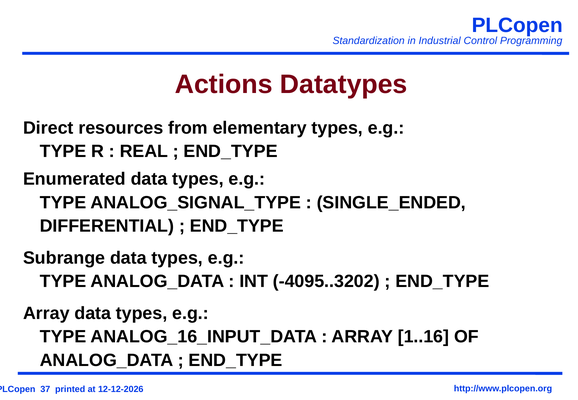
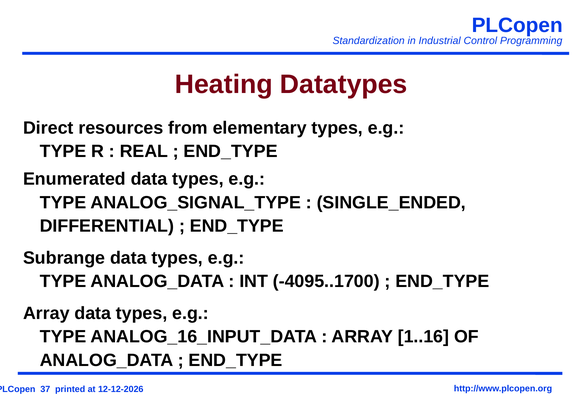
Actions: Actions -> Heating (224, 84)
-4095..3202: -4095..3202 -> -4095..1700 (326, 281)
